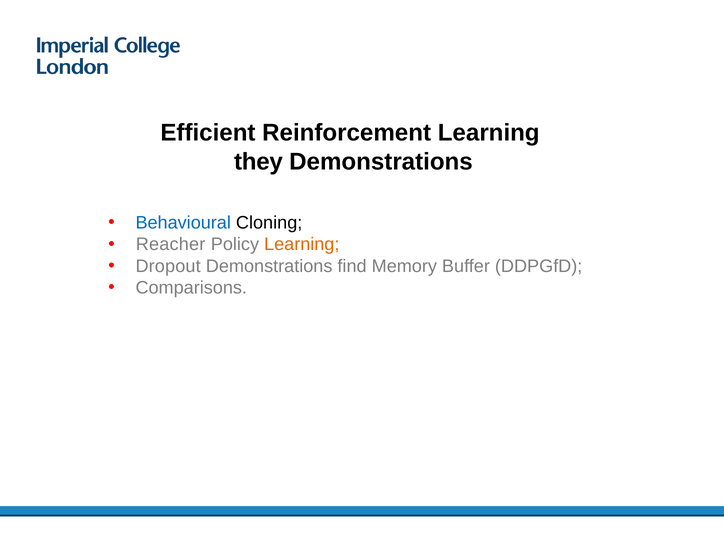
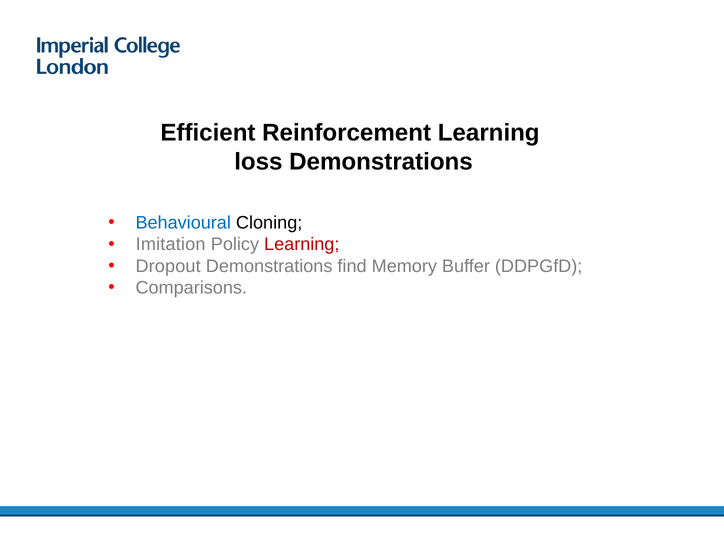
they: they -> loss (258, 162)
Reacher: Reacher -> Imitation (171, 245)
Learning colour: orange -> red (302, 245)
